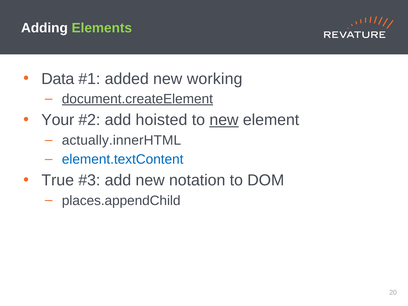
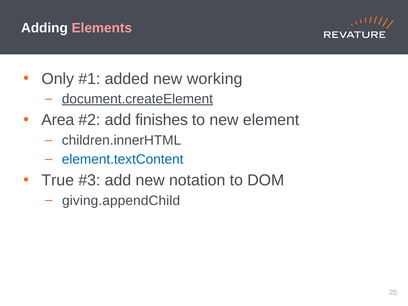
Elements colour: light green -> pink (102, 28)
Data: Data -> Only (58, 79)
Your: Your -> Area (58, 120)
hoisted: hoisted -> finishes (162, 120)
new underline: present -> none (224, 120)
actually.innerHTML: actually.innerHTML -> children.innerHTML (122, 140)
places.appendChild: places.appendChild -> giving.appendChild (121, 201)
